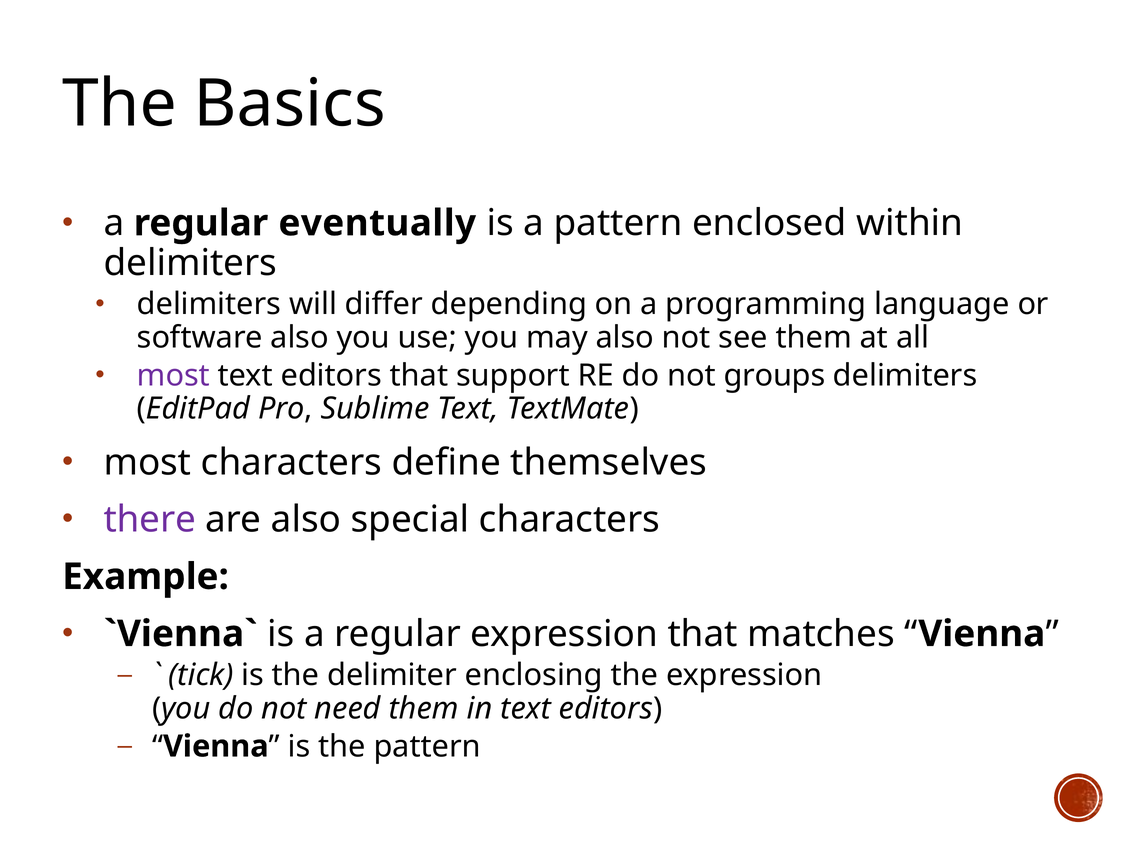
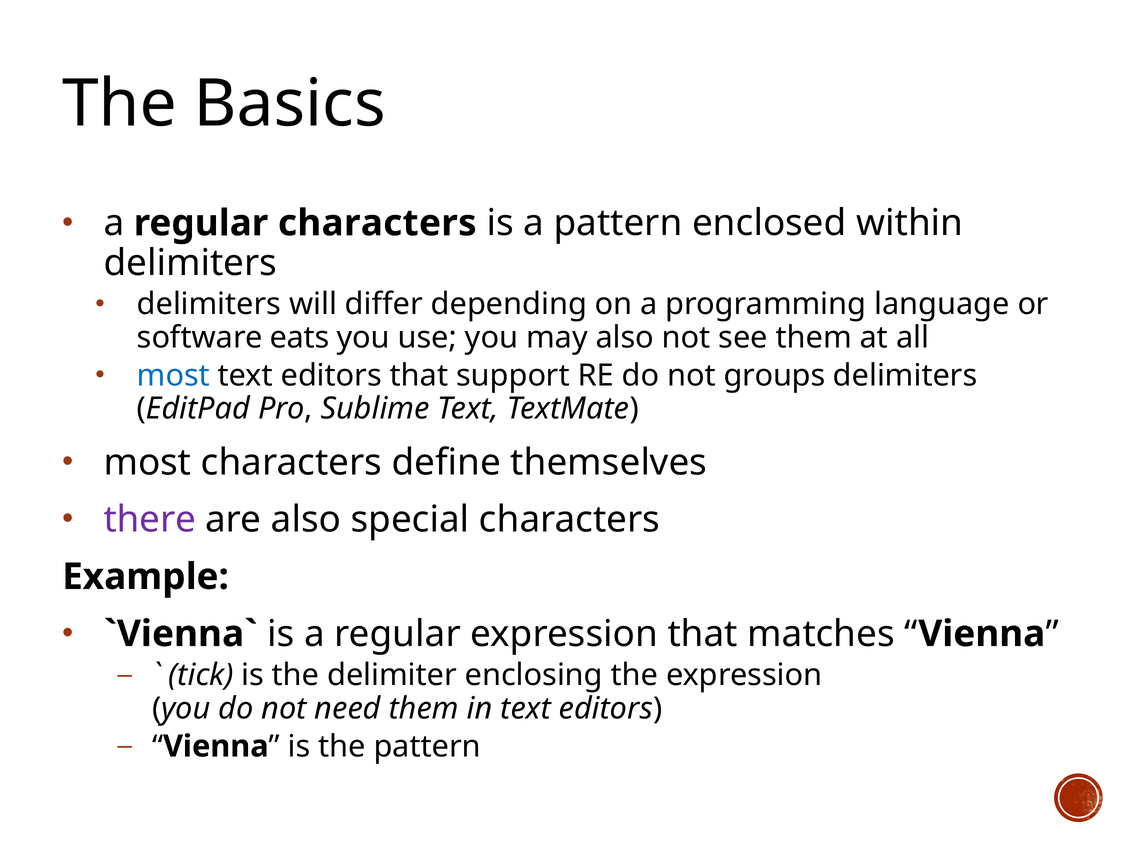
regular eventually: eventually -> characters (377, 223)
software also: also -> eats (300, 338)
most colour: purple -> blue (173, 376)
